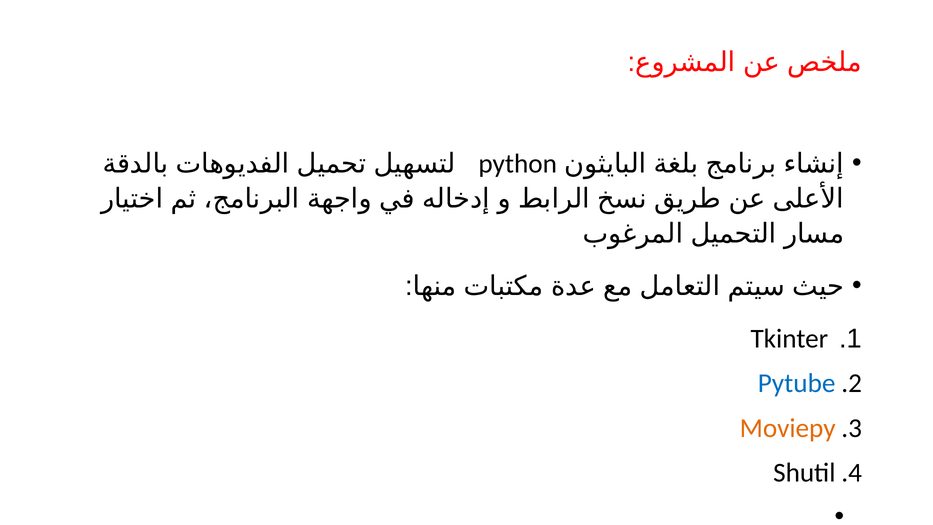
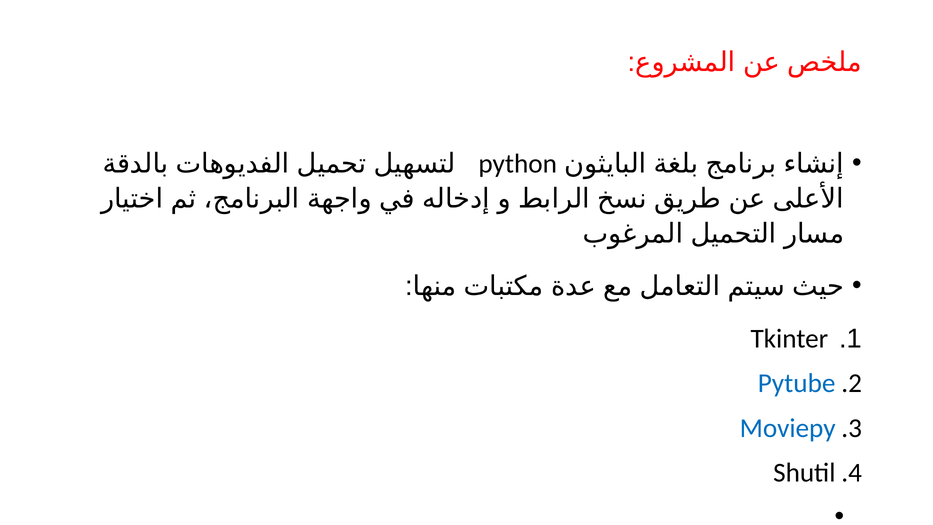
Moviepy colour: orange -> blue (788, 428)
